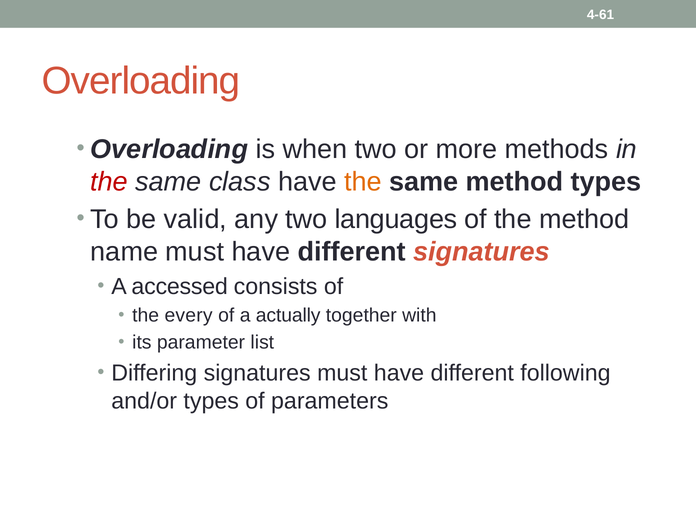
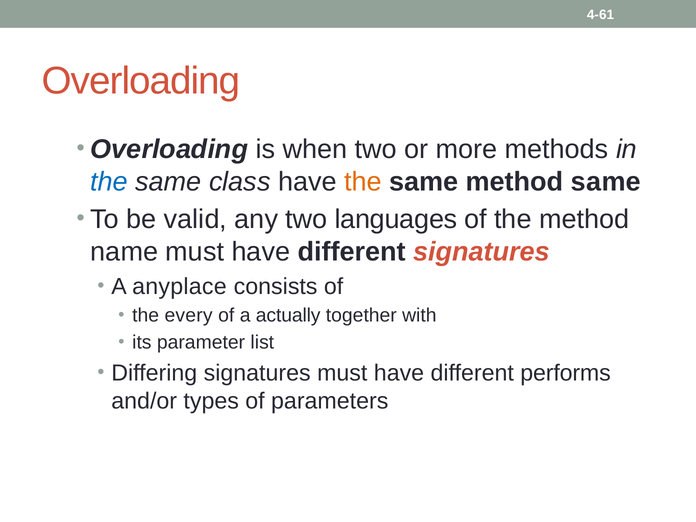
the colour: red -> blue (109, 182)
method types: types -> same (606, 182)
accessed: accessed -> anyplace (179, 286)
following: following -> performs (566, 373)
